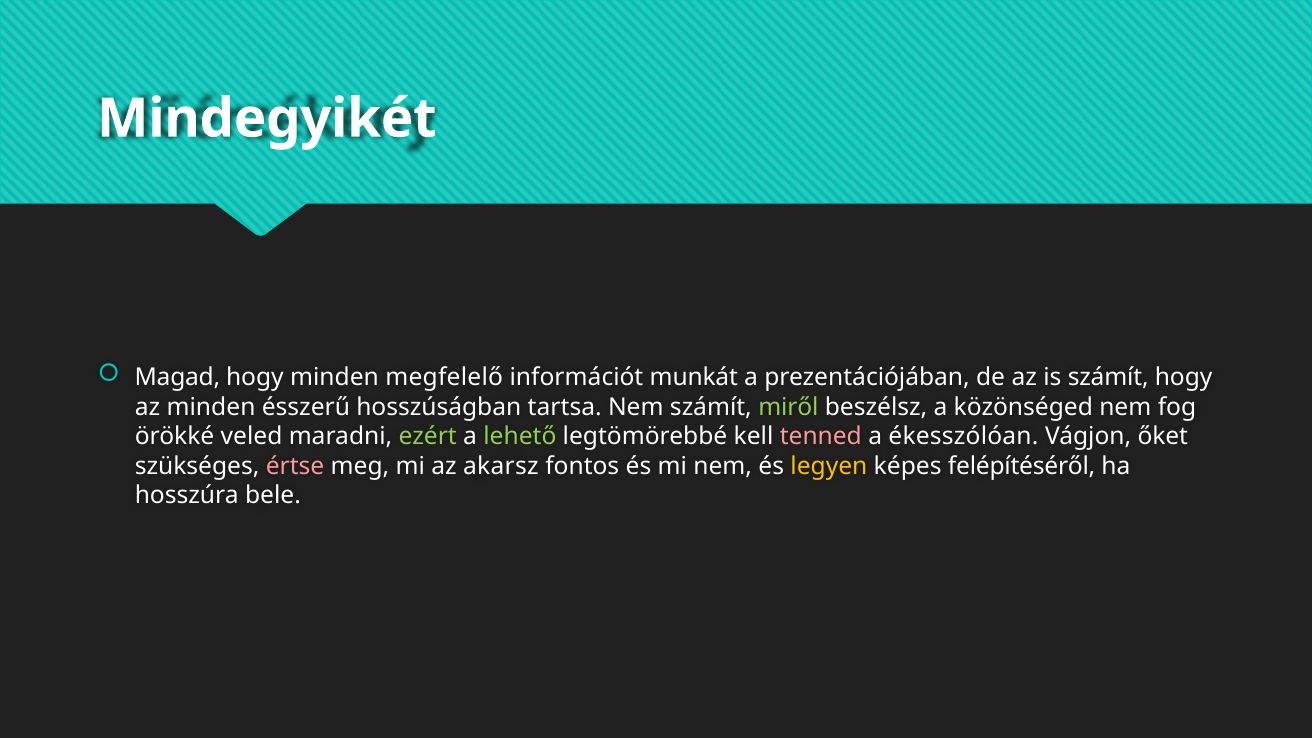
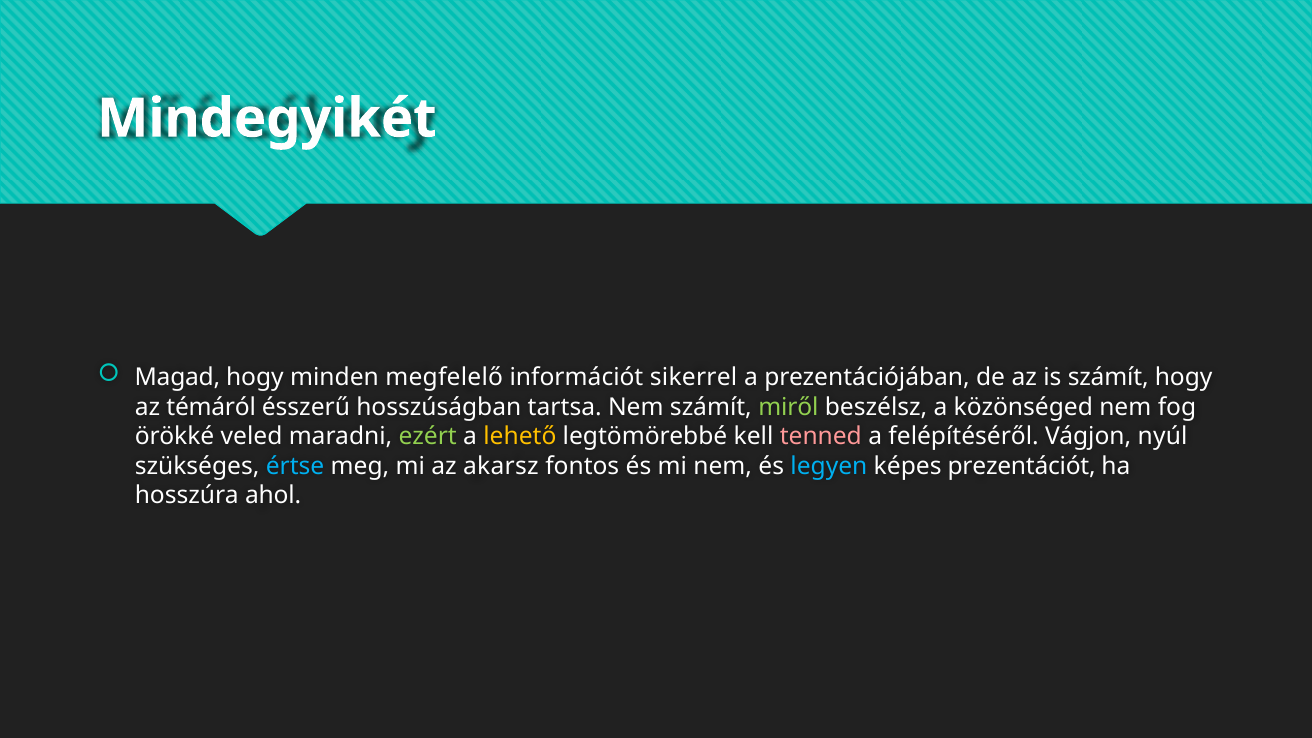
munkát: munkát -> sikerrel (694, 377)
az minden: minden -> témáról (211, 407)
lehető colour: light green -> yellow (520, 436)
ékesszólóan: ékesszólóan -> felépítéséről (964, 436)
őket: őket -> nyúl (1163, 436)
értse colour: pink -> light blue (295, 466)
legyen colour: yellow -> light blue (829, 466)
felépítéséről: felépítéséről -> prezentációt (1022, 466)
bele: bele -> ahol (273, 496)
